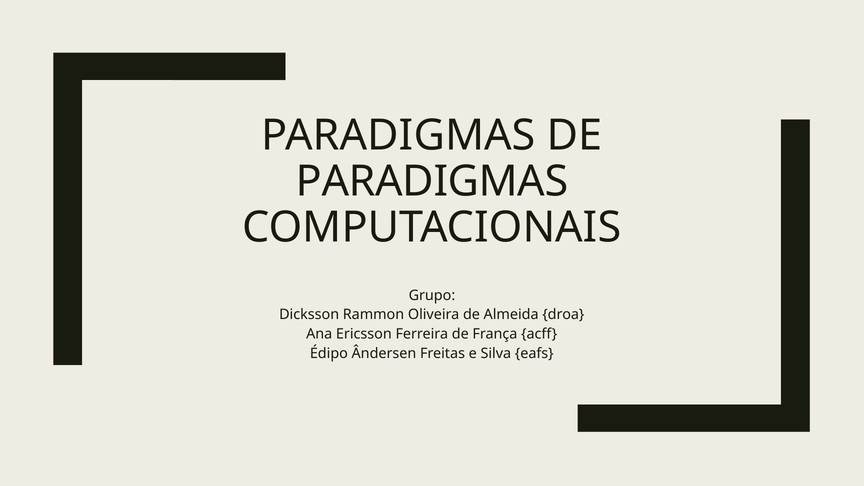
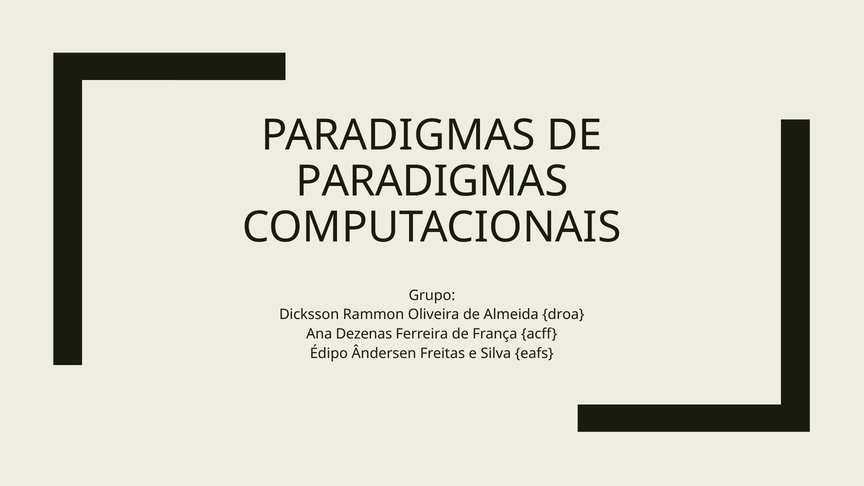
Ericsson: Ericsson -> Dezenas (364, 334)
